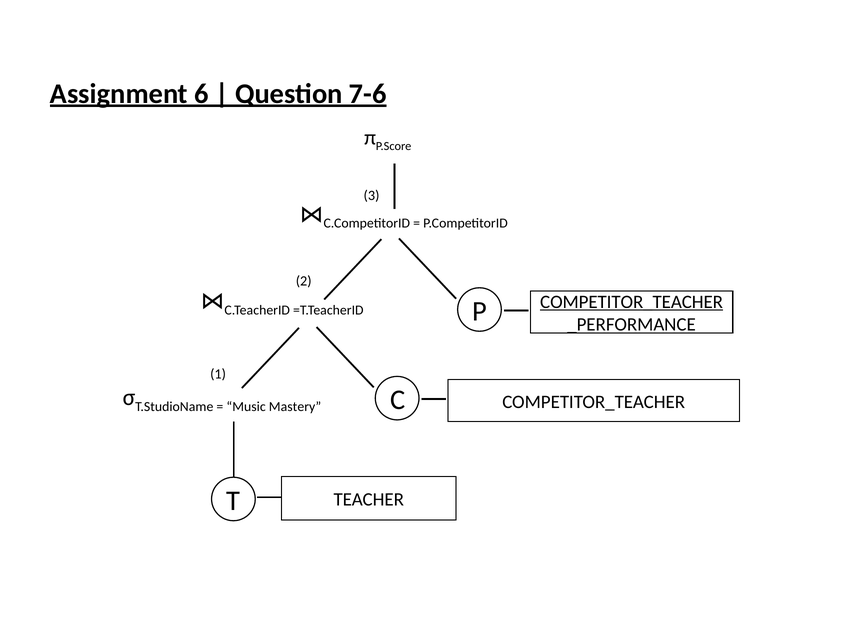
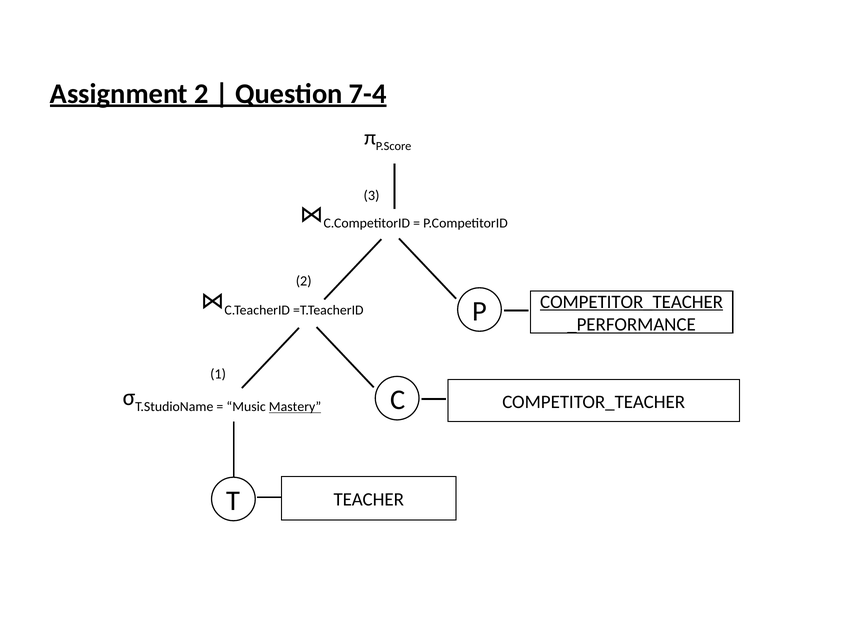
Assignment 6: 6 -> 2 (202, 94)
7-6: 7-6 -> 7-4 (368, 94)
Mastery underline: none -> present (295, 407)
